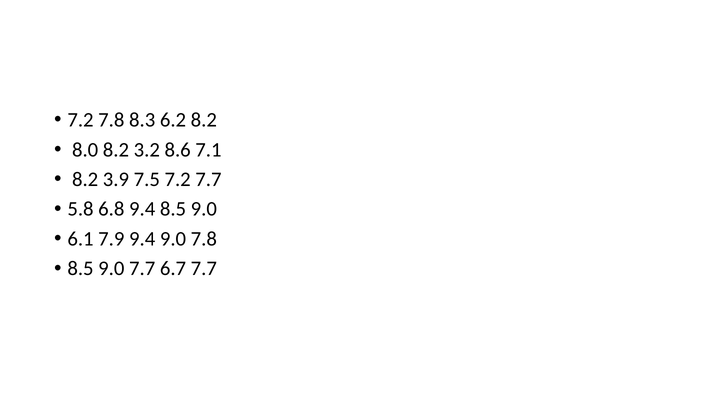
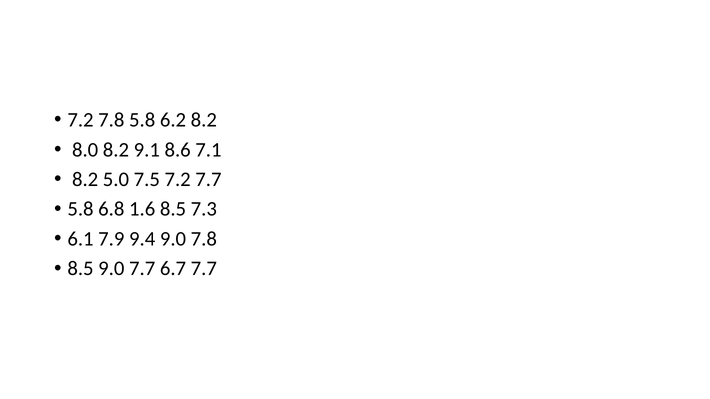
7.8 8.3: 8.3 -> 5.8 (142, 120)
3.2: 3.2 -> 9.1 (147, 150)
3.9: 3.9 -> 5.0 (116, 180)
6.8 9.4: 9.4 -> 1.6 (142, 209)
9.0: 9.0 -> 7.3 (204, 209)
